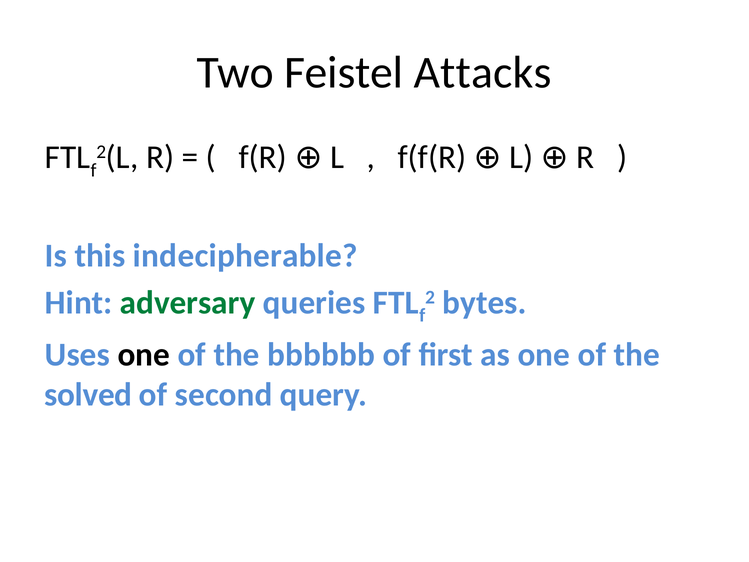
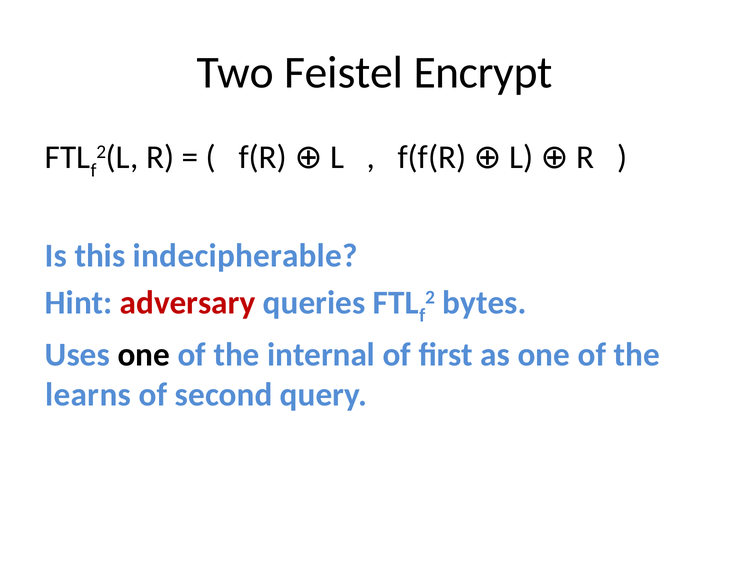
Attacks: Attacks -> Encrypt (483, 73)
adversary colour: green -> red (188, 303)
bbbbbb: bbbbbb -> internal (321, 355)
solved: solved -> learns (88, 395)
